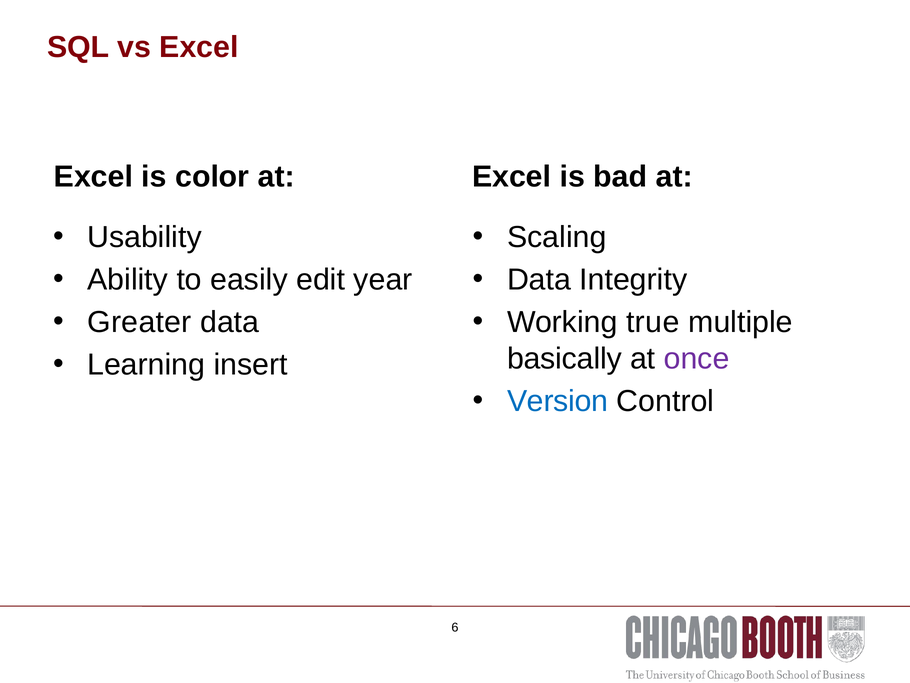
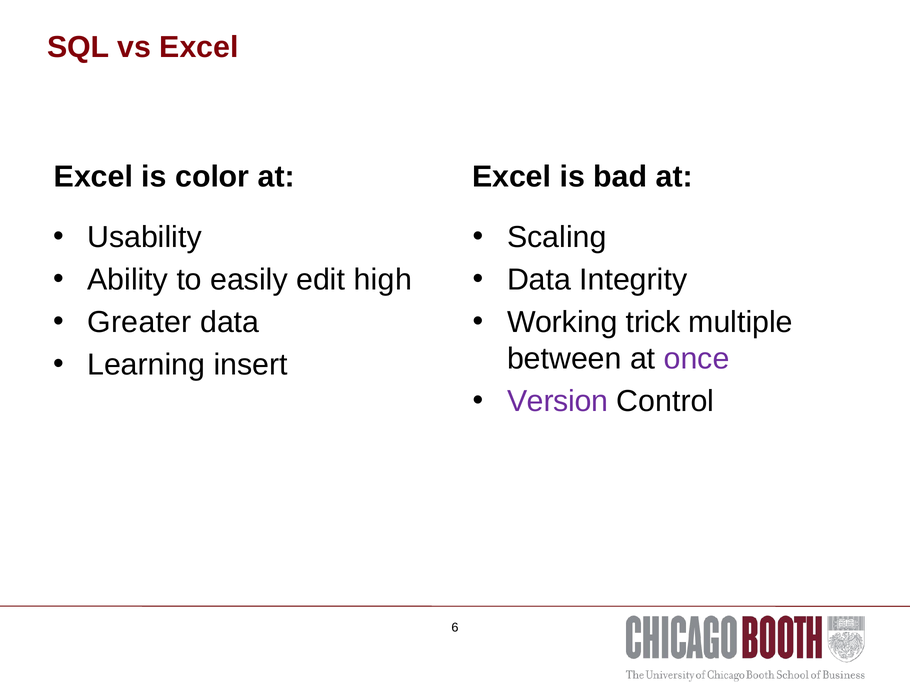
year: year -> high (383, 280)
true: true -> trick (653, 322)
basically: basically -> between (564, 359)
Version colour: blue -> purple (558, 401)
